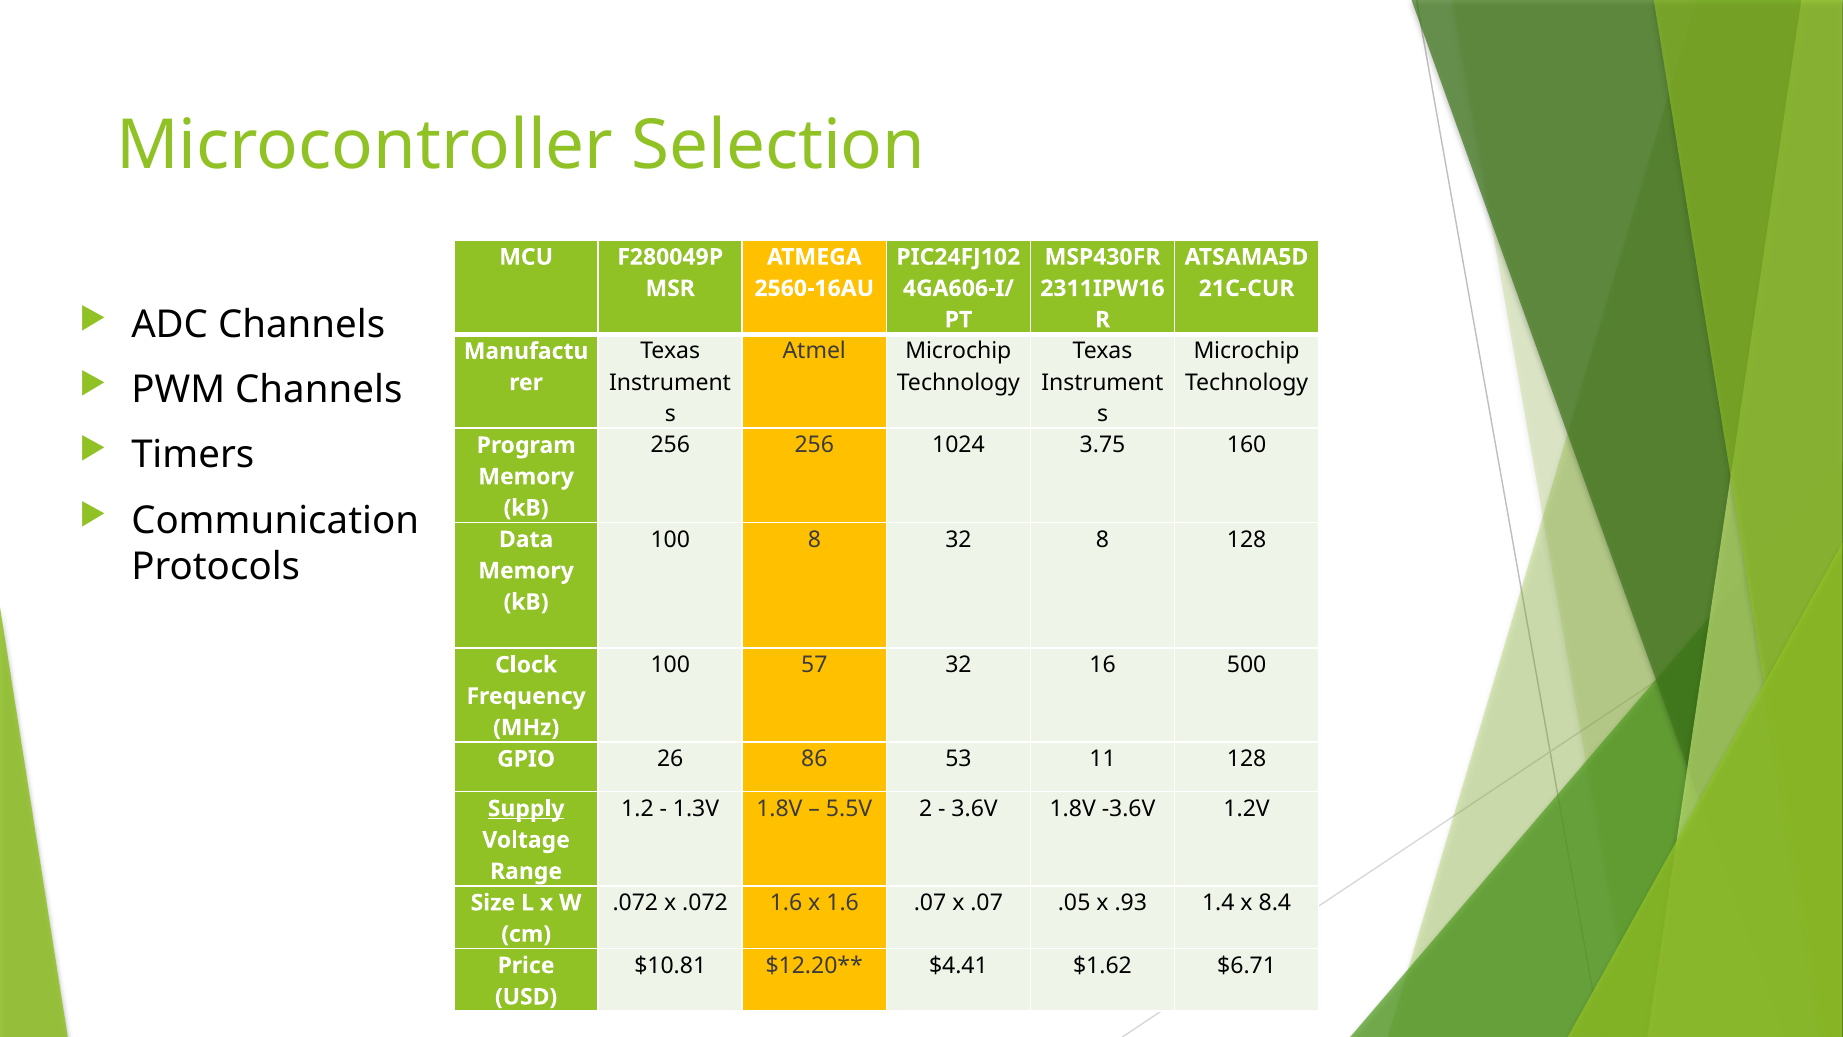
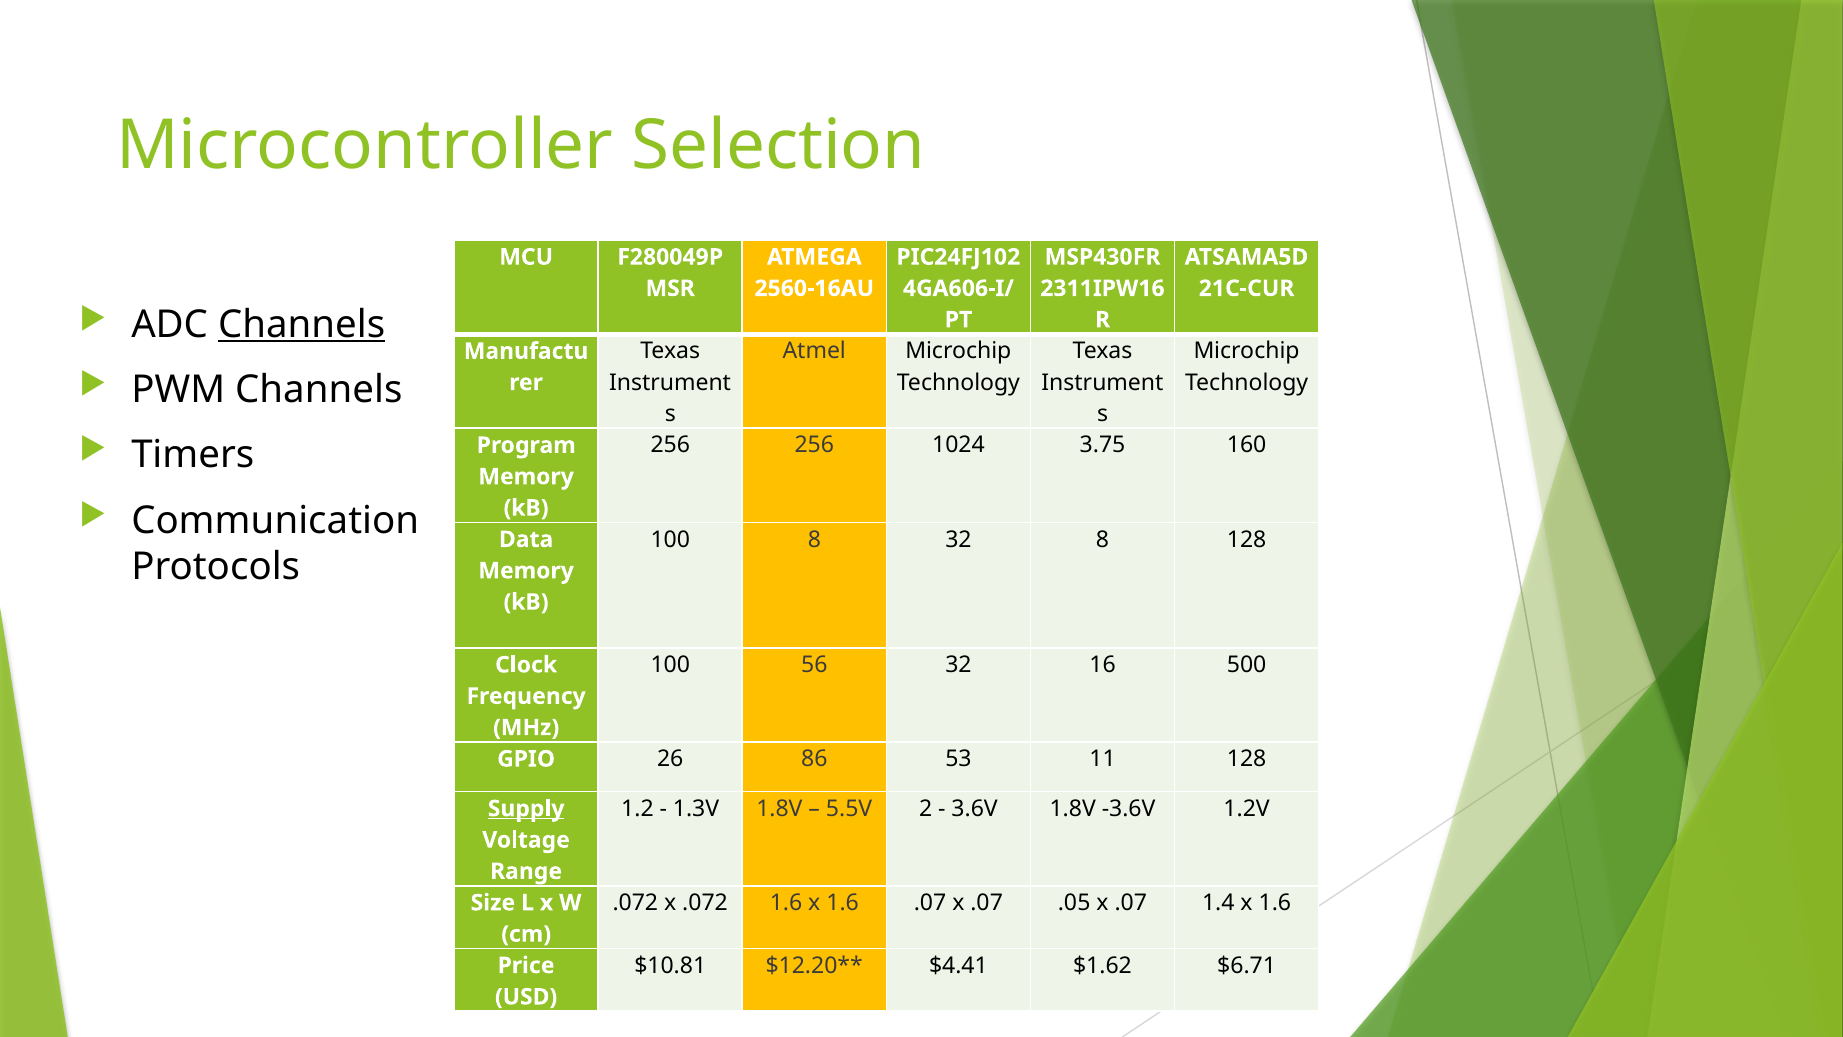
Channels underline: none -> present (302, 324)
57: 57 -> 56 (814, 665)
.05 x .93: .93 -> .07 (1131, 903)
1.4 x 8.4: 8.4 -> 1.6 (1275, 903)
